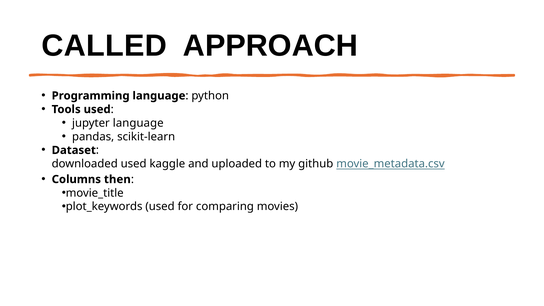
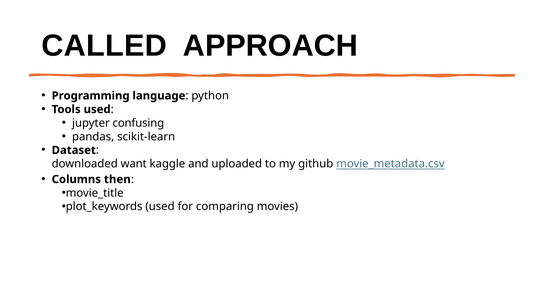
jupyter language: language -> confusing (138, 123)
downloaded used: used -> want (134, 164)
